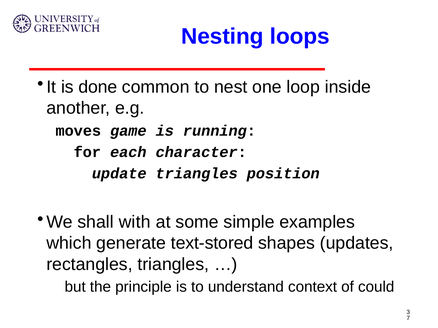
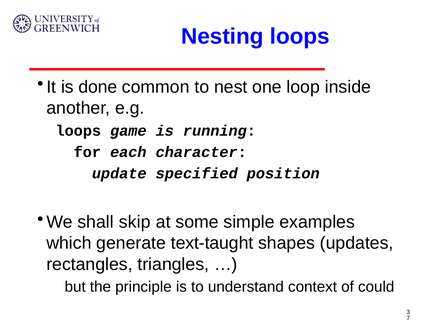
moves: moves -> loops (78, 131)
update triangles: triangles -> specified (197, 174)
with: with -> skip (135, 222)
text-stored: text-stored -> text-taught (212, 243)
